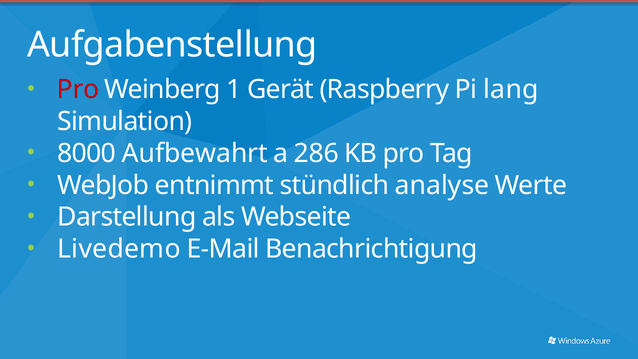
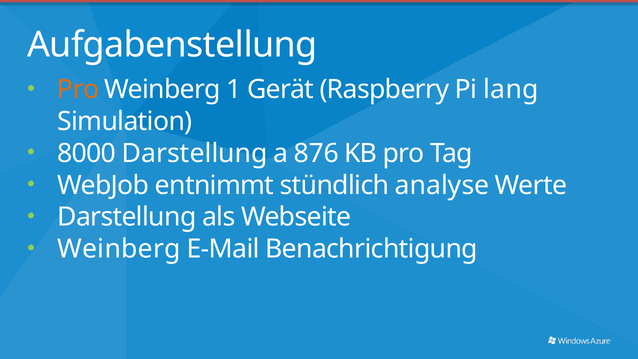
Pro colour: red -> orange (78, 90)
8000 Aufbewahrt: Aufbewahrt -> Darstellung (195, 153)
286: 286 -> 876 (316, 153)
Livedemo: Livedemo -> Weinberg (119, 249)
